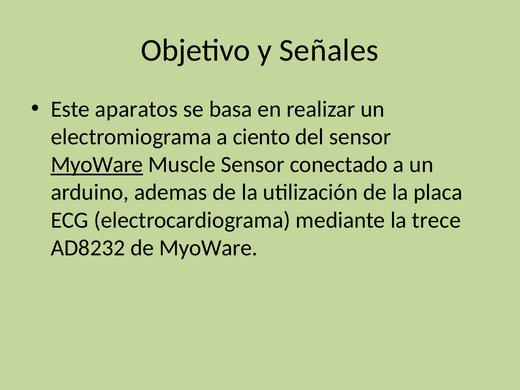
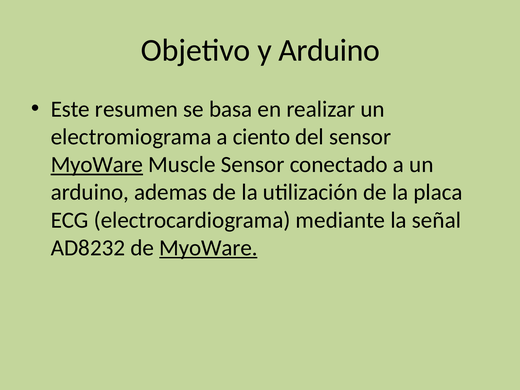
y Señales: Señales -> Arduino (329, 50)
aparatos: aparatos -> resumen (136, 109)
trece: trece -> señal (437, 220)
MyoWare underline: none -> present (208, 248)
